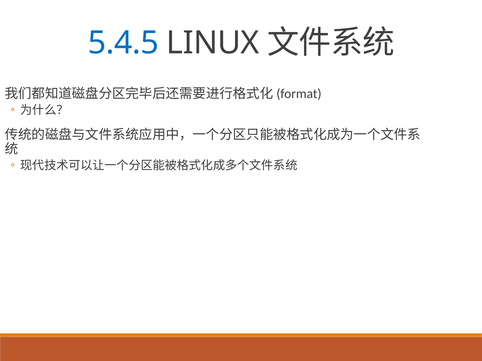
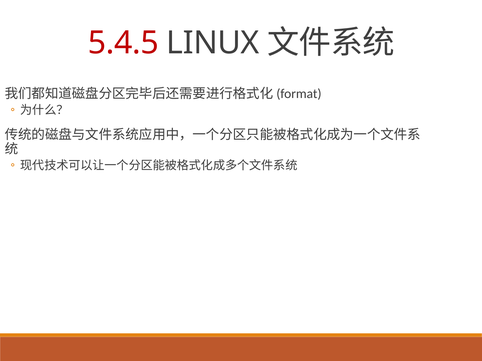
5.4.5 colour: blue -> red (123, 43)
